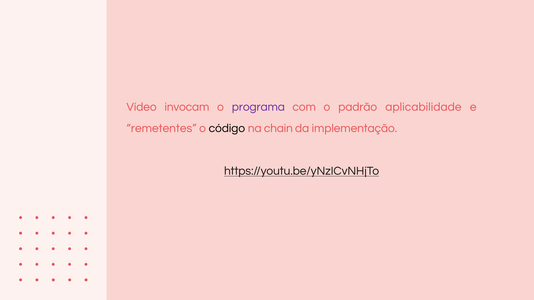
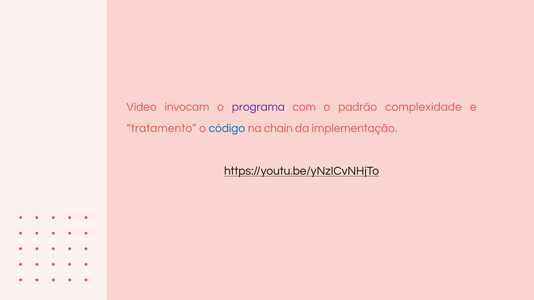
aplicabilidade: aplicabilidade -> complexidade (423, 107)
remetentes: remetentes -> tratamento (162, 128)
código colour: black -> blue (227, 128)
